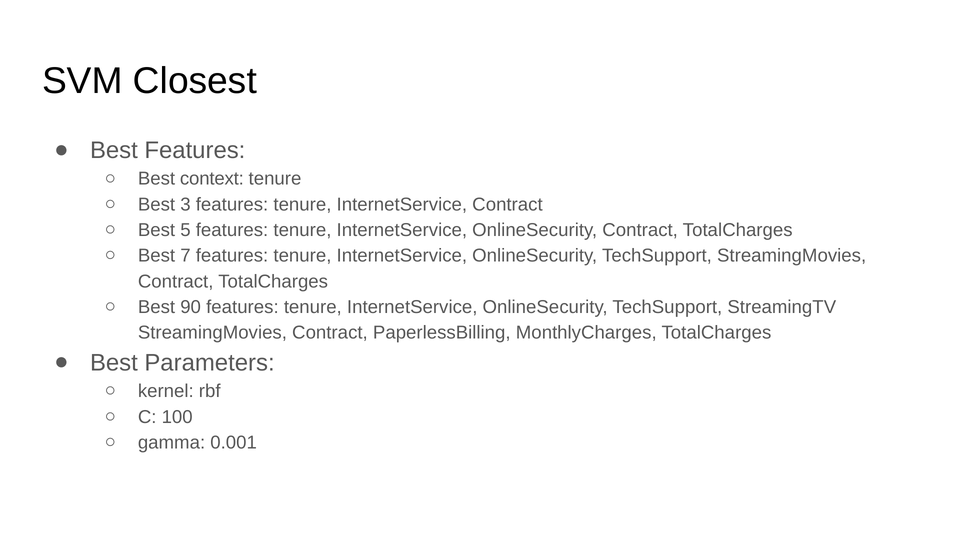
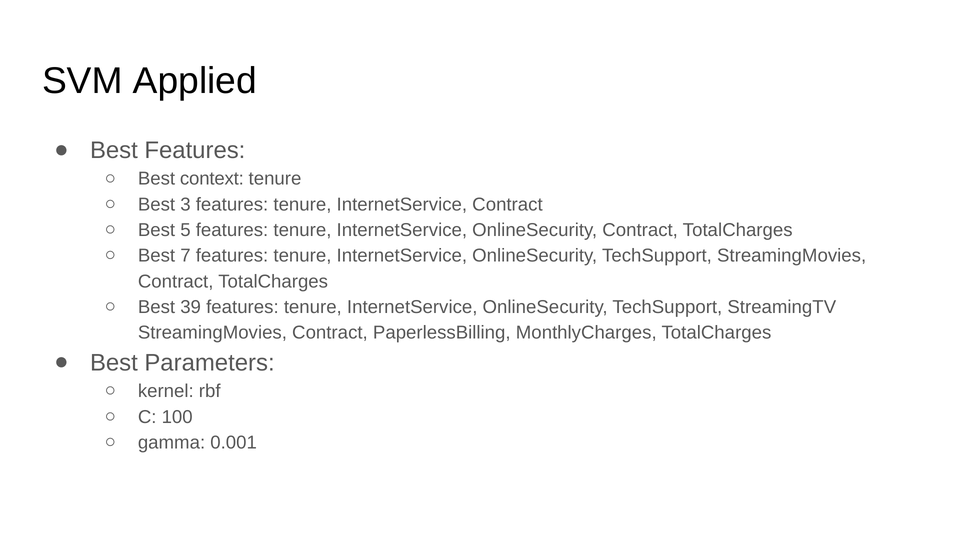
Closest: Closest -> Applied (195, 81)
90: 90 -> 39 (191, 307)
